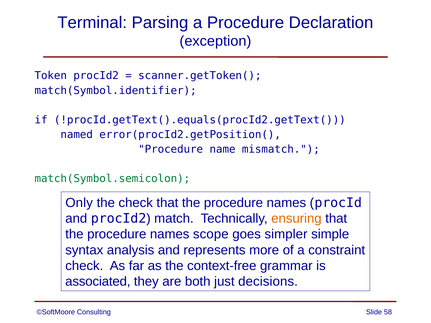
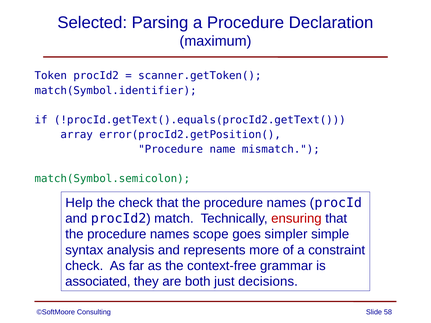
Terminal: Terminal -> Selected (92, 23)
exception: exception -> maximum (215, 41)
named: named -> array (77, 135)
Only: Only -> Help (79, 203)
ensuring colour: orange -> red (296, 219)
